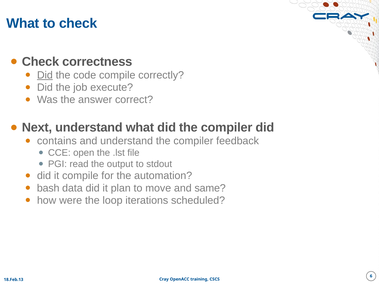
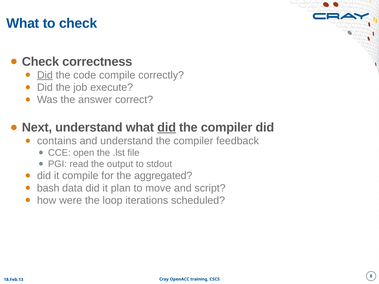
did underline: none -> present (167, 128)
automation: automation -> aggregated (163, 176)
same: same -> script (210, 188)
